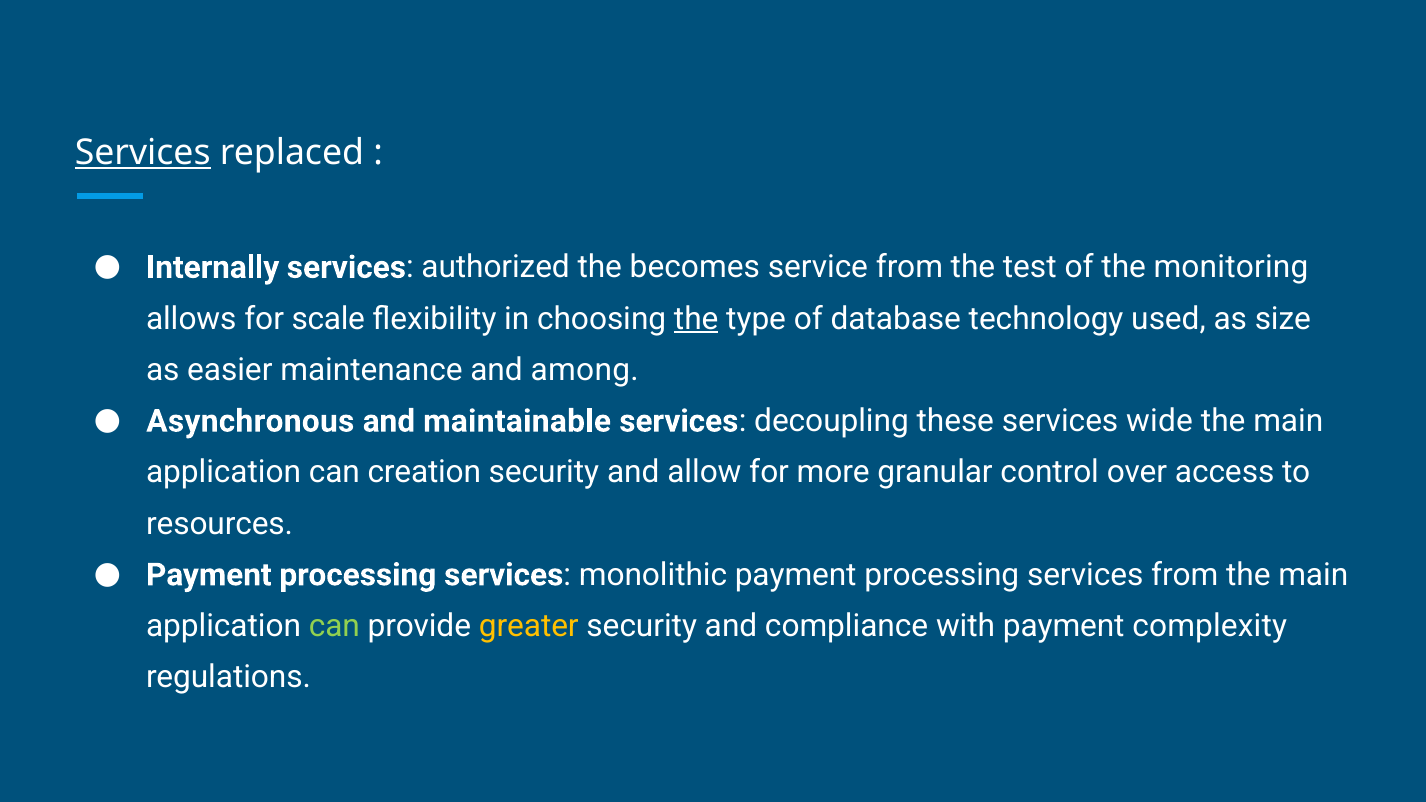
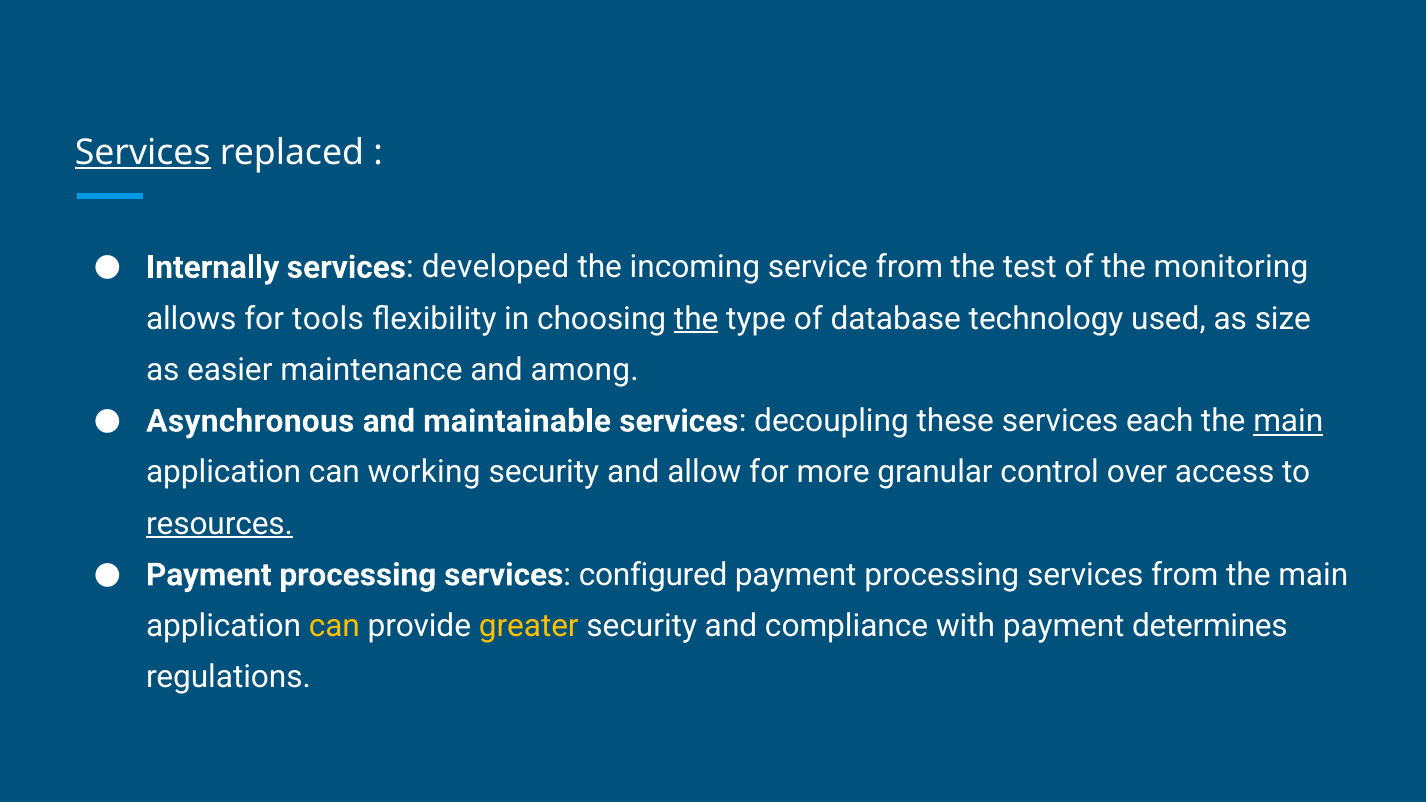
authorized: authorized -> developed (495, 267)
becomes: becomes -> incoming (695, 267)
scale: scale -> tools (328, 319)
wide: wide -> each (1160, 421)
main underline: none -> present (1288, 421)
creation: creation -> working (424, 472)
resources underline: none -> present (220, 524)
monolithic: monolithic -> configured (653, 575)
can colour: light green -> yellow (334, 626)
complexity: complexity -> determines (1210, 626)
